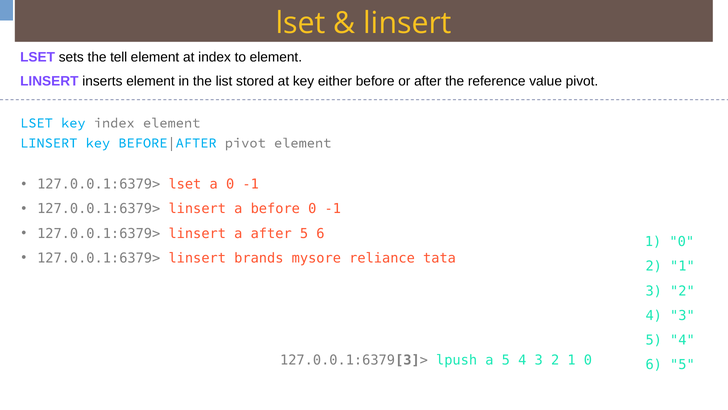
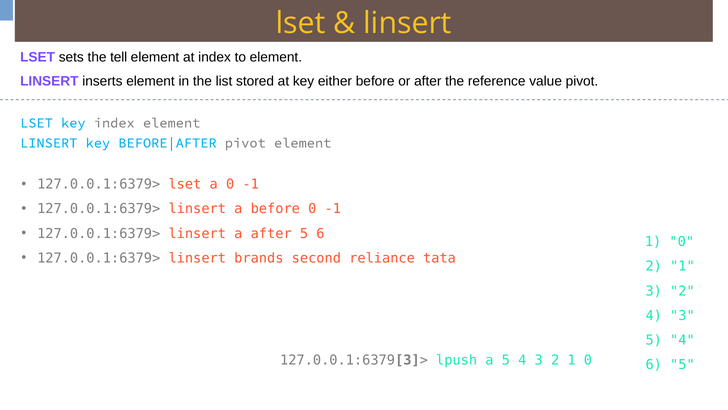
mysore: mysore -> second (316, 258)
